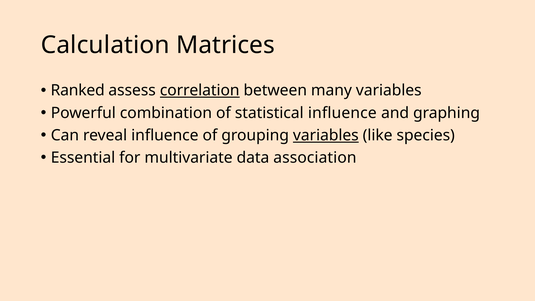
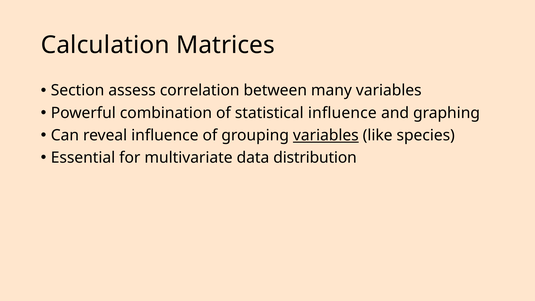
Ranked: Ranked -> Section (78, 90)
correlation underline: present -> none (200, 90)
association: association -> distribution (315, 158)
